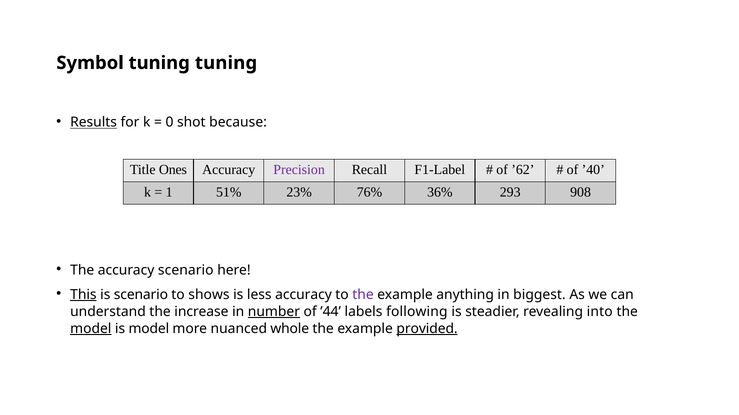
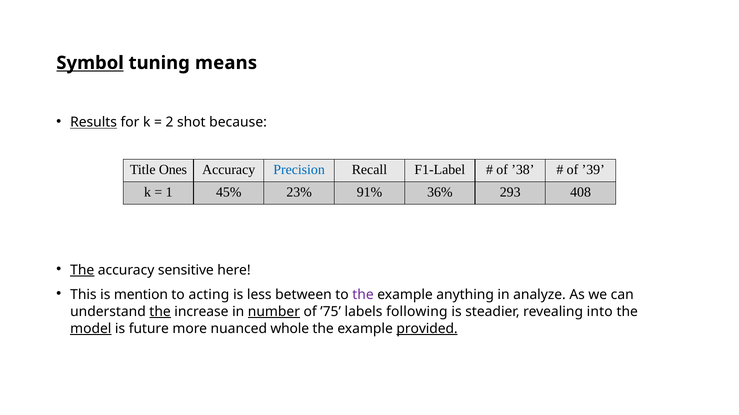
Symbol underline: none -> present (90, 63)
tuning tuning: tuning -> means (226, 63)
0: 0 -> 2 (170, 122)
Precision colour: purple -> blue (299, 170)
’62: ’62 -> ’38 (523, 170)
’40: ’40 -> ’39 (593, 170)
51%: 51% -> 45% (229, 193)
76%: 76% -> 91% (370, 193)
908: 908 -> 408 (581, 193)
The underline: none -> present (82, 270)
accuracy scenario: scenario -> sensitive (186, 270)
This underline: present -> none (83, 295)
is scenario: scenario -> mention (141, 295)
shows: shows -> acting (209, 295)
less accuracy: accuracy -> between (303, 295)
biggest: biggest -> analyze (540, 295)
the underline: none -> present (160, 312)
’44: ’44 -> ’75 (331, 312)
is model: model -> future (149, 329)
